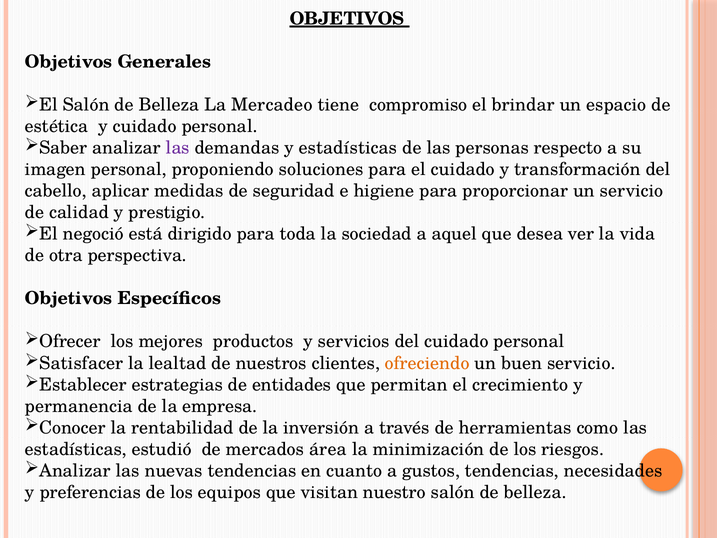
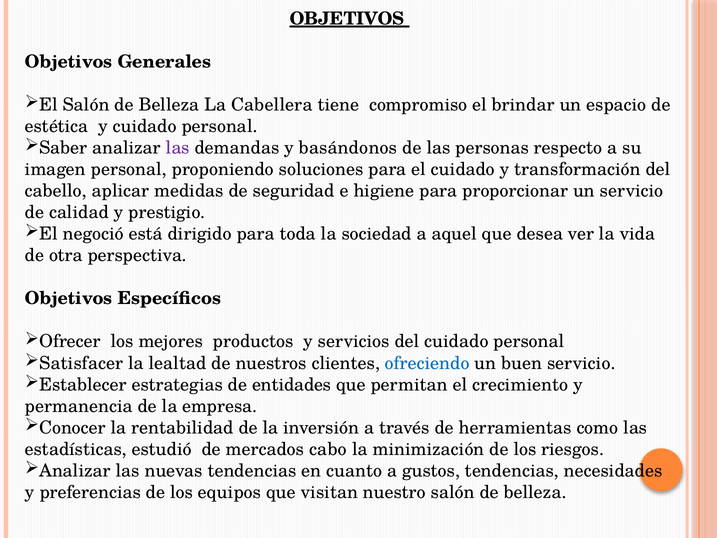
Mercadeo: Mercadeo -> Cabellera (272, 105)
y estadísticas: estadísticas -> basándonos (348, 148)
ofreciendo colour: orange -> blue (427, 363)
área: área -> cabo (328, 449)
